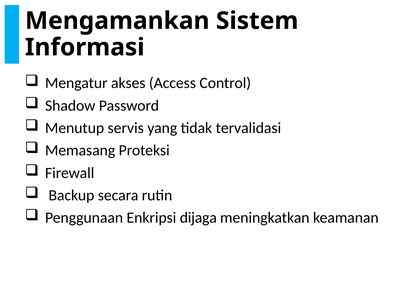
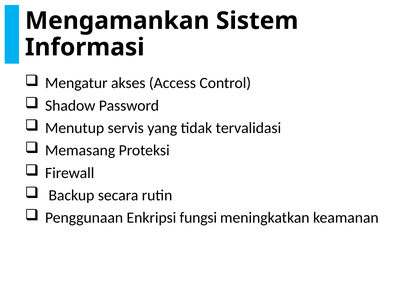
dijaga: dijaga -> fungsi (198, 218)
